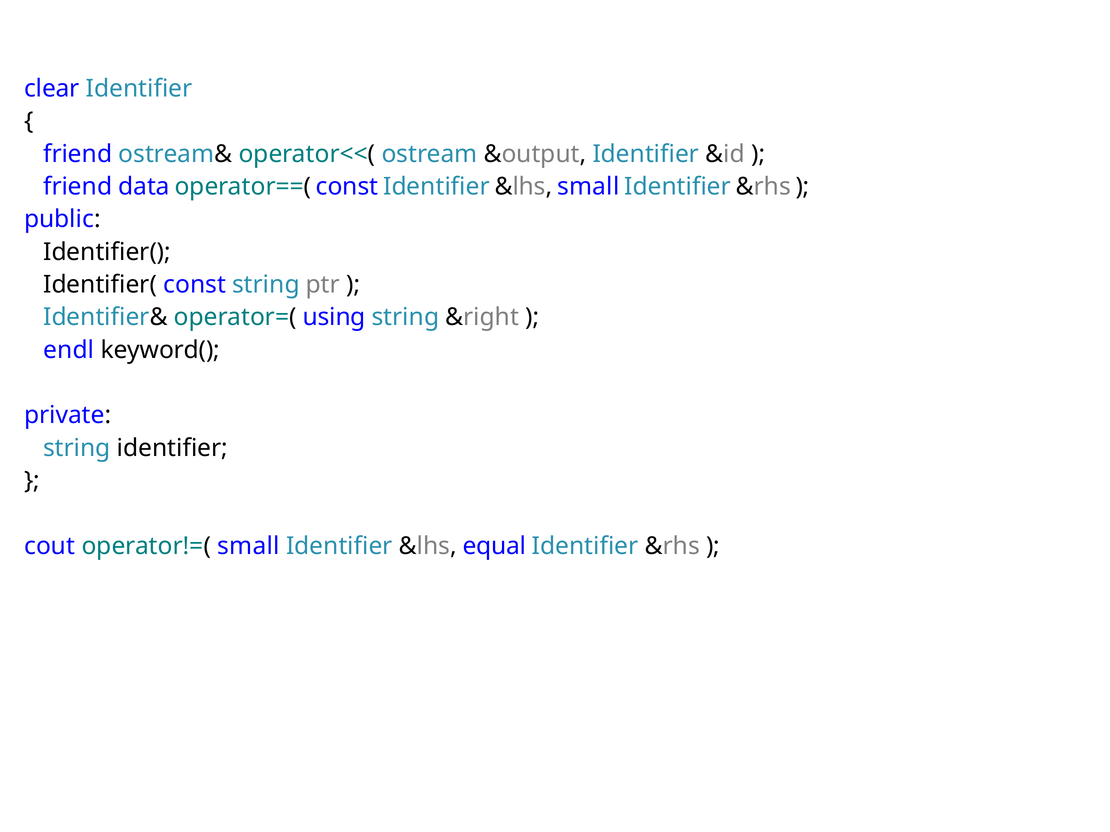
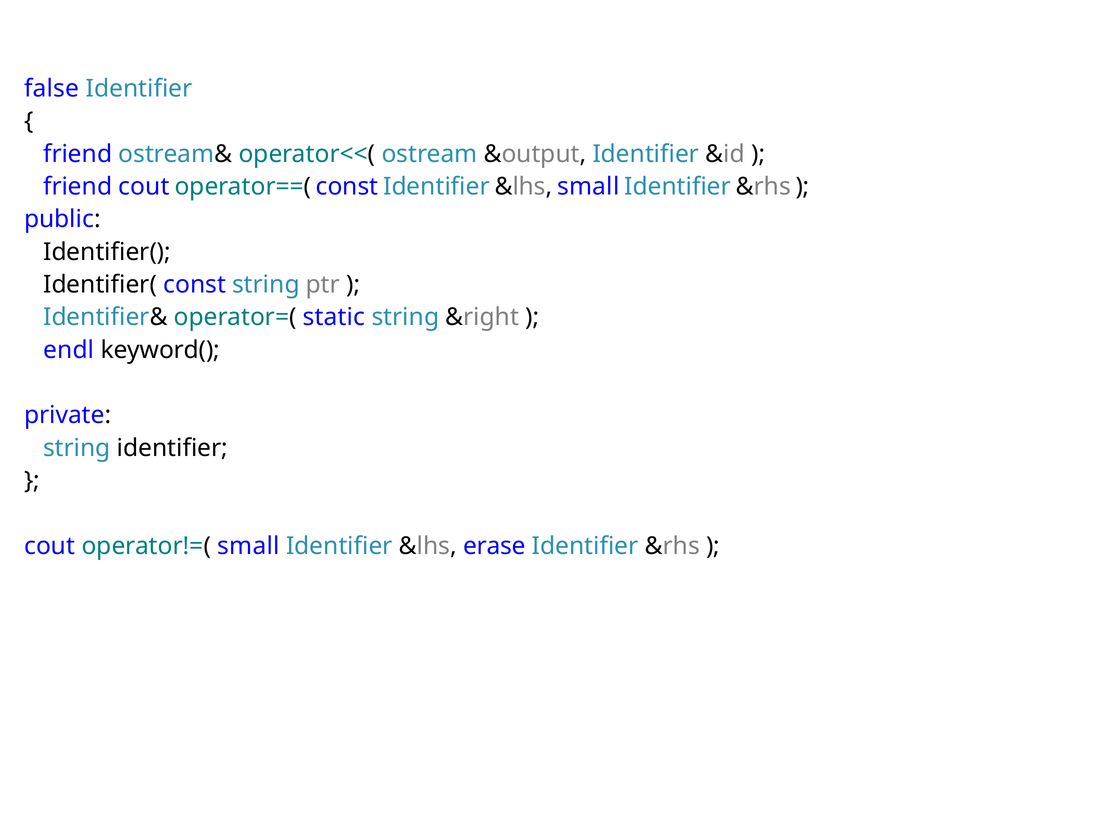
clear: clear -> false (52, 89)
friend data: data -> cout (144, 187)
using: using -> static (334, 317)
equal: equal -> erase (494, 546)
